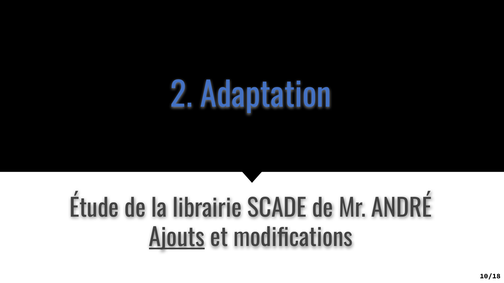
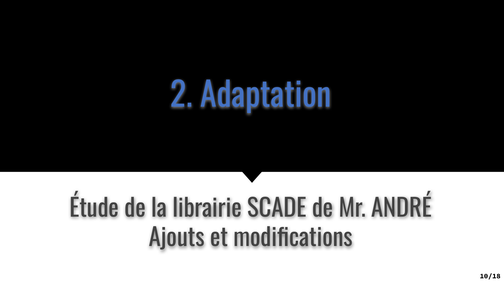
Ajouts underline: present -> none (177, 238)
